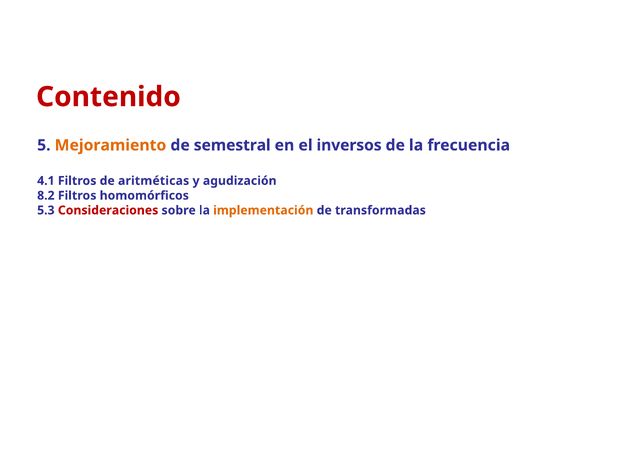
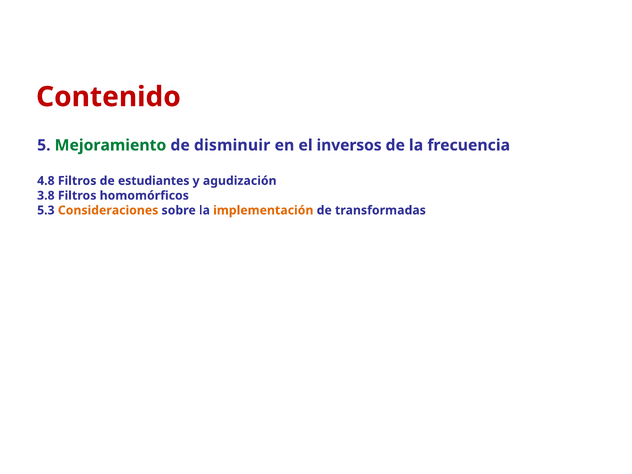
Mejoramiento colour: orange -> green (110, 145)
semestral: semestral -> disminuir (232, 145)
4.1: 4.1 -> 4.8 (46, 181)
aritméticas: aritméticas -> estudiantes (154, 181)
8.2: 8.2 -> 3.8 (46, 196)
Consideraciones colour: red -> orange (108, 210)
